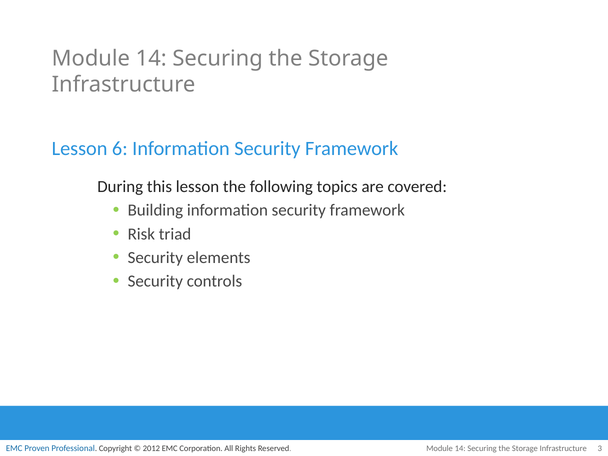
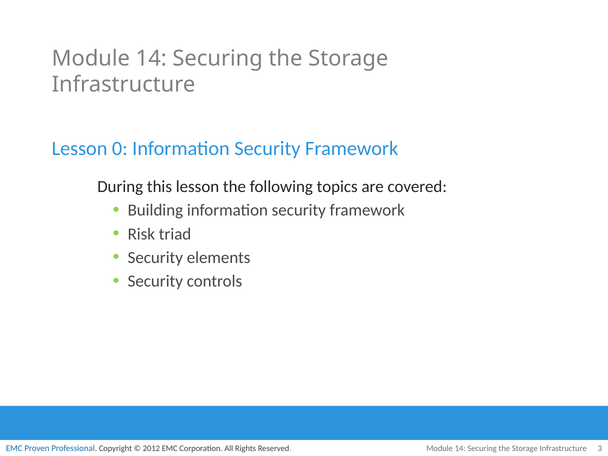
6: 6 -> 0 (120, 148)
